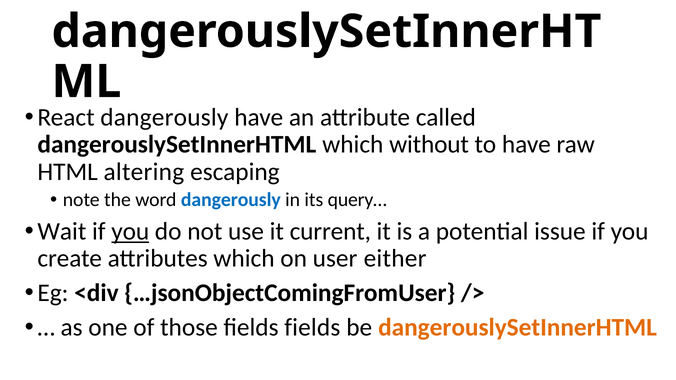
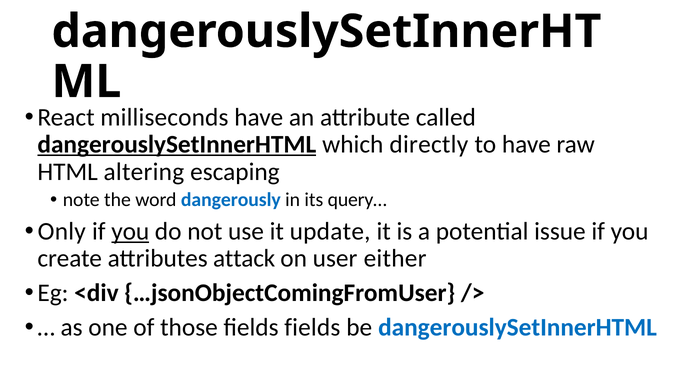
dangerously: dangerously -> milliseconds (164, 117)
dangerouslySetInnerHTML underline: none -> present (177, 145)
without: without -> directly (429, 145)
Wait: Wait -> Only (62, 231)
current: current -> update (330, 231)
attributes which: which -> attack (244, 259)
dangerouslySetInnerHTML colour: orange -> blue (518, 328)
